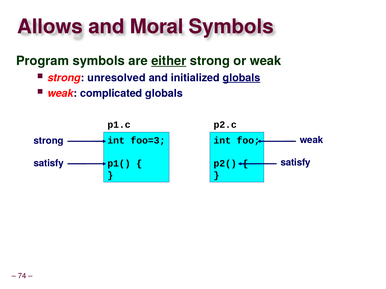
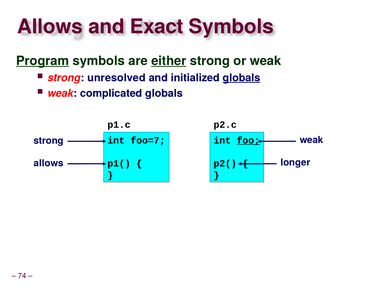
Moral: Moral -> Exact (157, 27)
Program underline: none -> present (43, 61)
foo=3: foo=3 -> foo=7 (148, 141)
foo underline: none -> present (248, 141)
satisfy: satisfy -> longer (295, 163)
satisfy: satisfy -> allows (49, 163)
